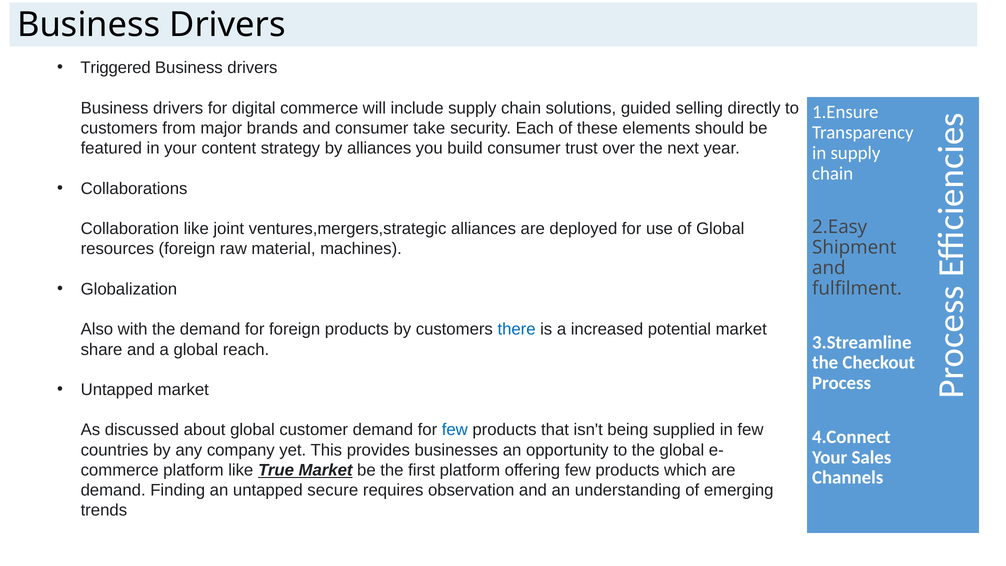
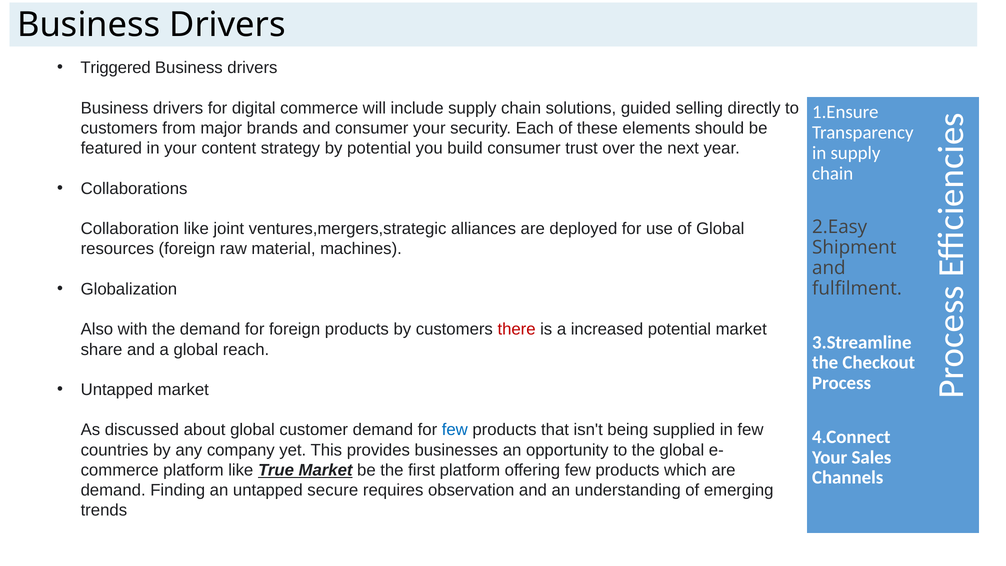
consumer take: take -> your (429, 128)
by alliances: alliances -> potential (379, 148)
there colour: blue -> red (517, 329)
